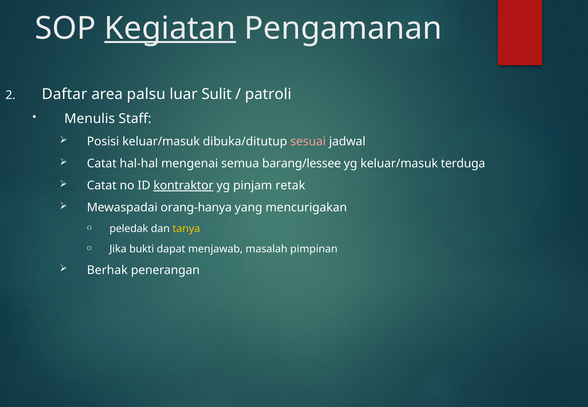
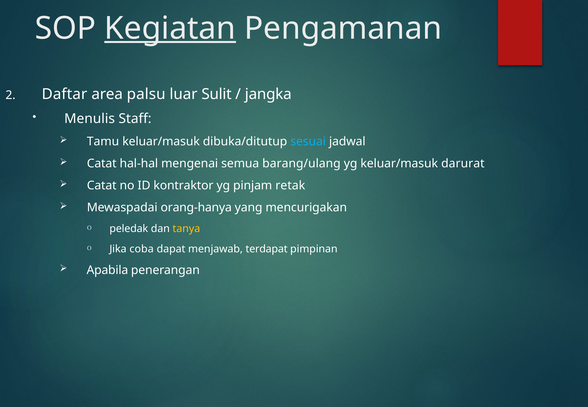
patroli: patroli -> jangka (268, 94)
Posisi: Posisi -> Tamu (103, 142)
sesuai colour: pink -> light blue (308, 142)
barang/lessee: barang/lessee -> barang/ulang (301, 164)
terduga: terduga -> darurat (463, 164)
kontraktor underline: present -> none (183, 186)
bukti: bukti -> coba (142, 249)
masalah: masalah -> terdapat (267, 249)
Berhak: Berhak -> Apabila (107, 270)
